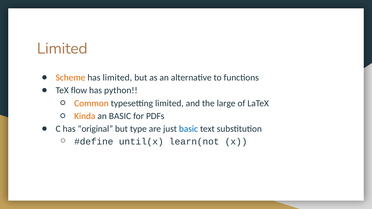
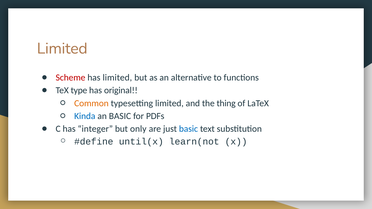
Scheme colour: orange -> red (70, 78)
flow: flow -> type (79, 90)
python: python -> original (121, 90)
large: large -> thing (226, 103)
Kinda colour: orange -> blue (85, 116)
original: original -> integer (95, 129)
type: type -> only (138, 129)
